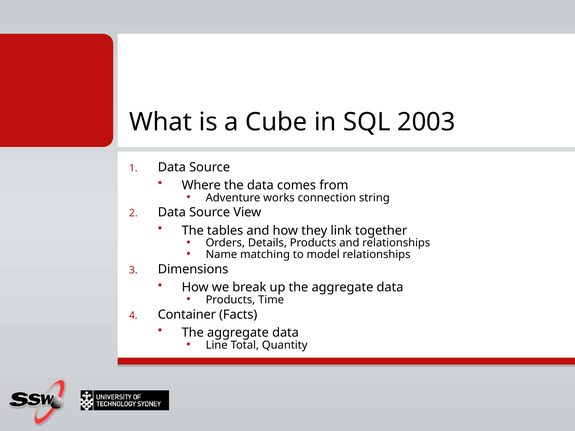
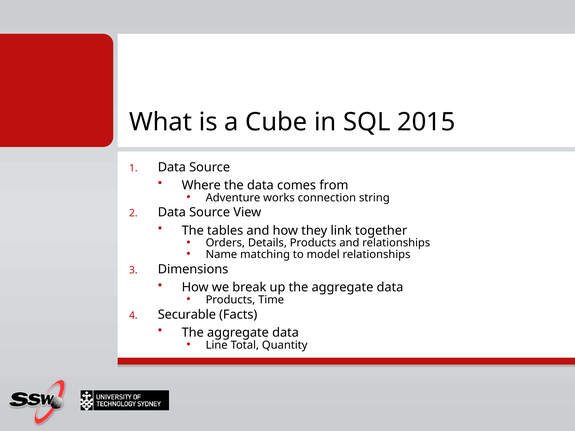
2003: 2003 -> 2015 (426, 122)
Container: Container -> Securable (187, 315)
